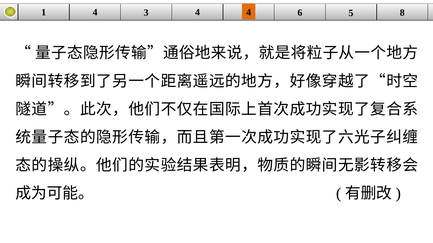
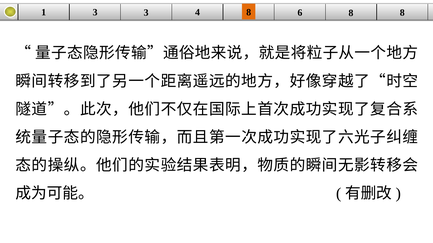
1 4: 4 -> 3 (95, 12)
4 4: 4 -> 8 (249, 12)
6 5: 5 -> 8 (351, 13)
